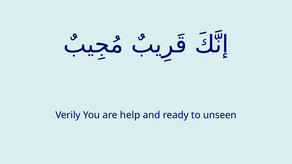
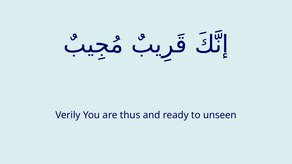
help: help -> thus (130, 115)
